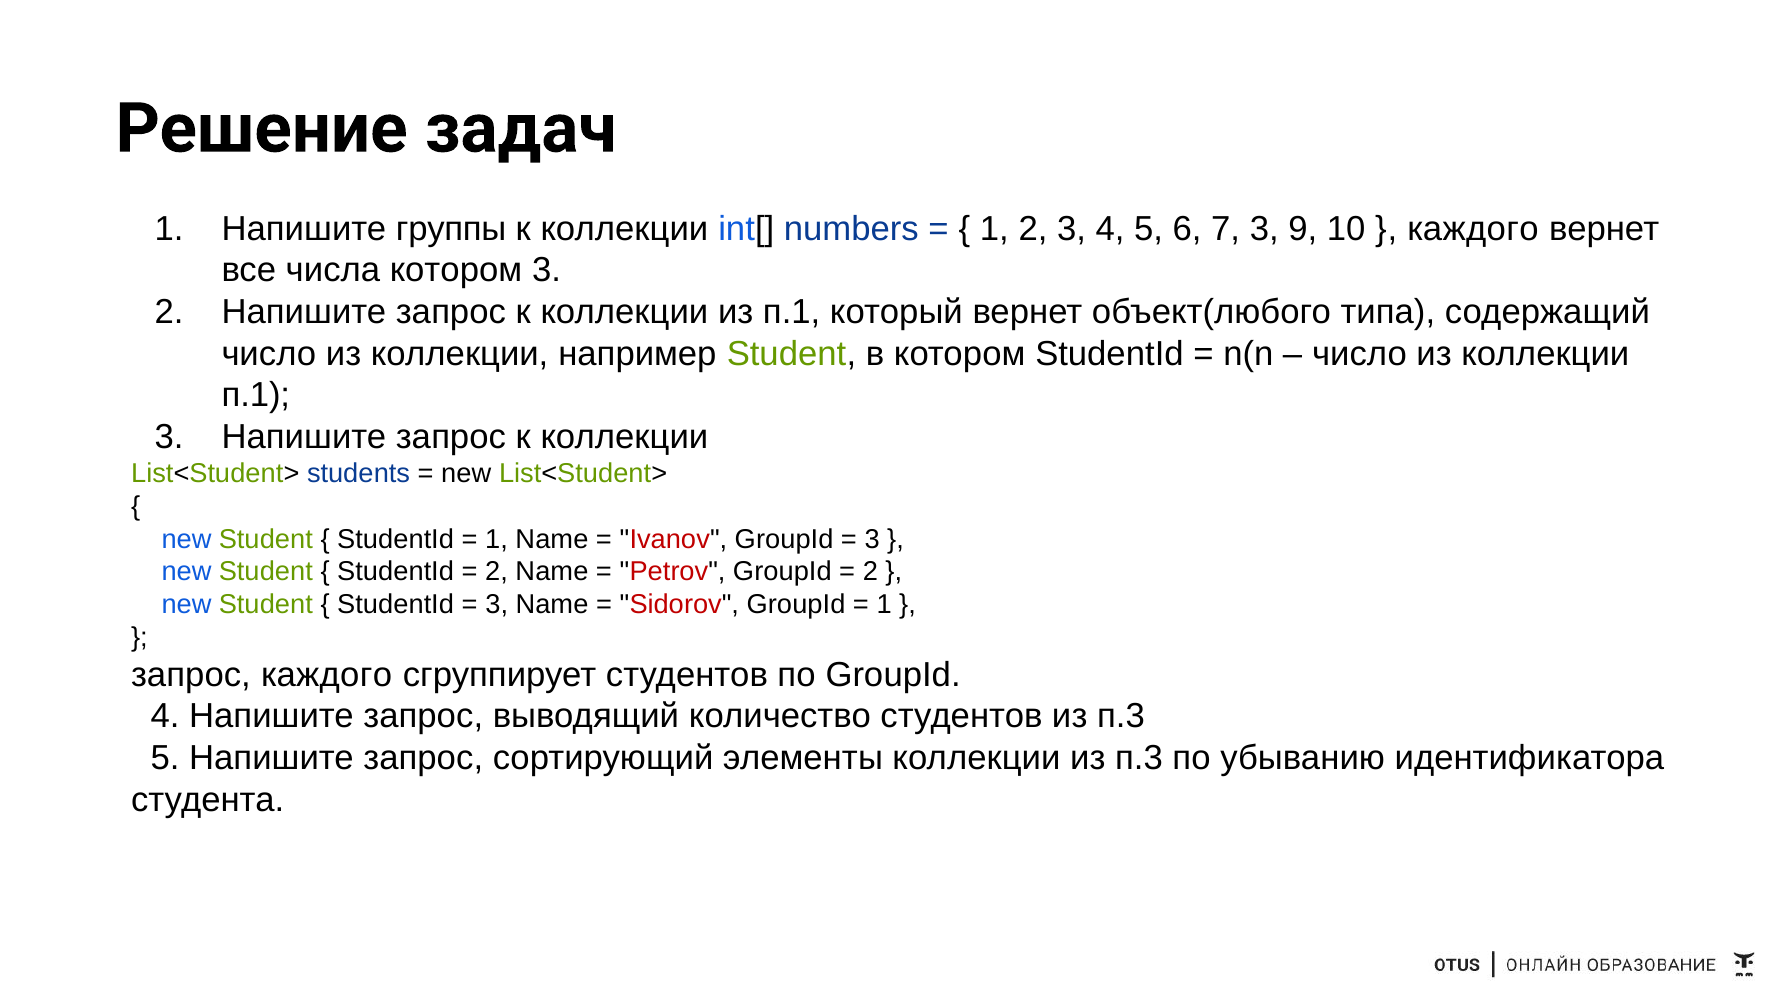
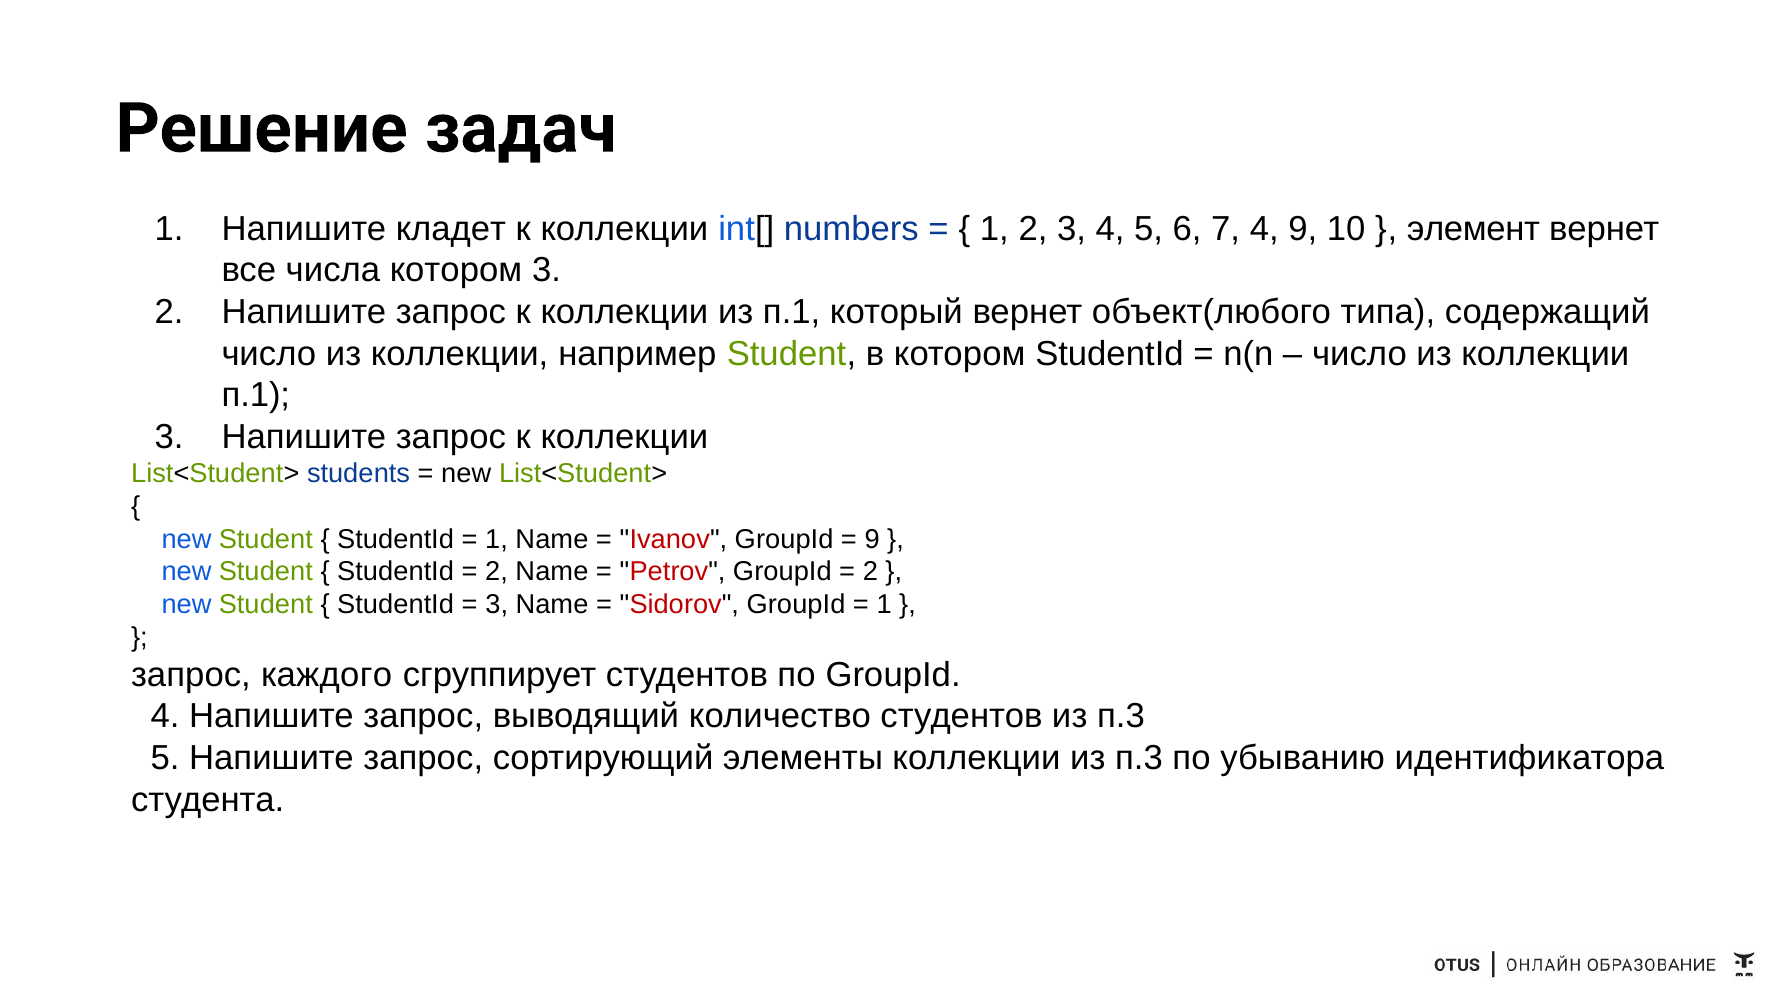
группы: группы -> кладет (451, 229)
7 3: 3 -> 4 (1264, 229)
каждого: каждого -> элемент (1473, 229)
3: 3 -> 9 (872, 539)
